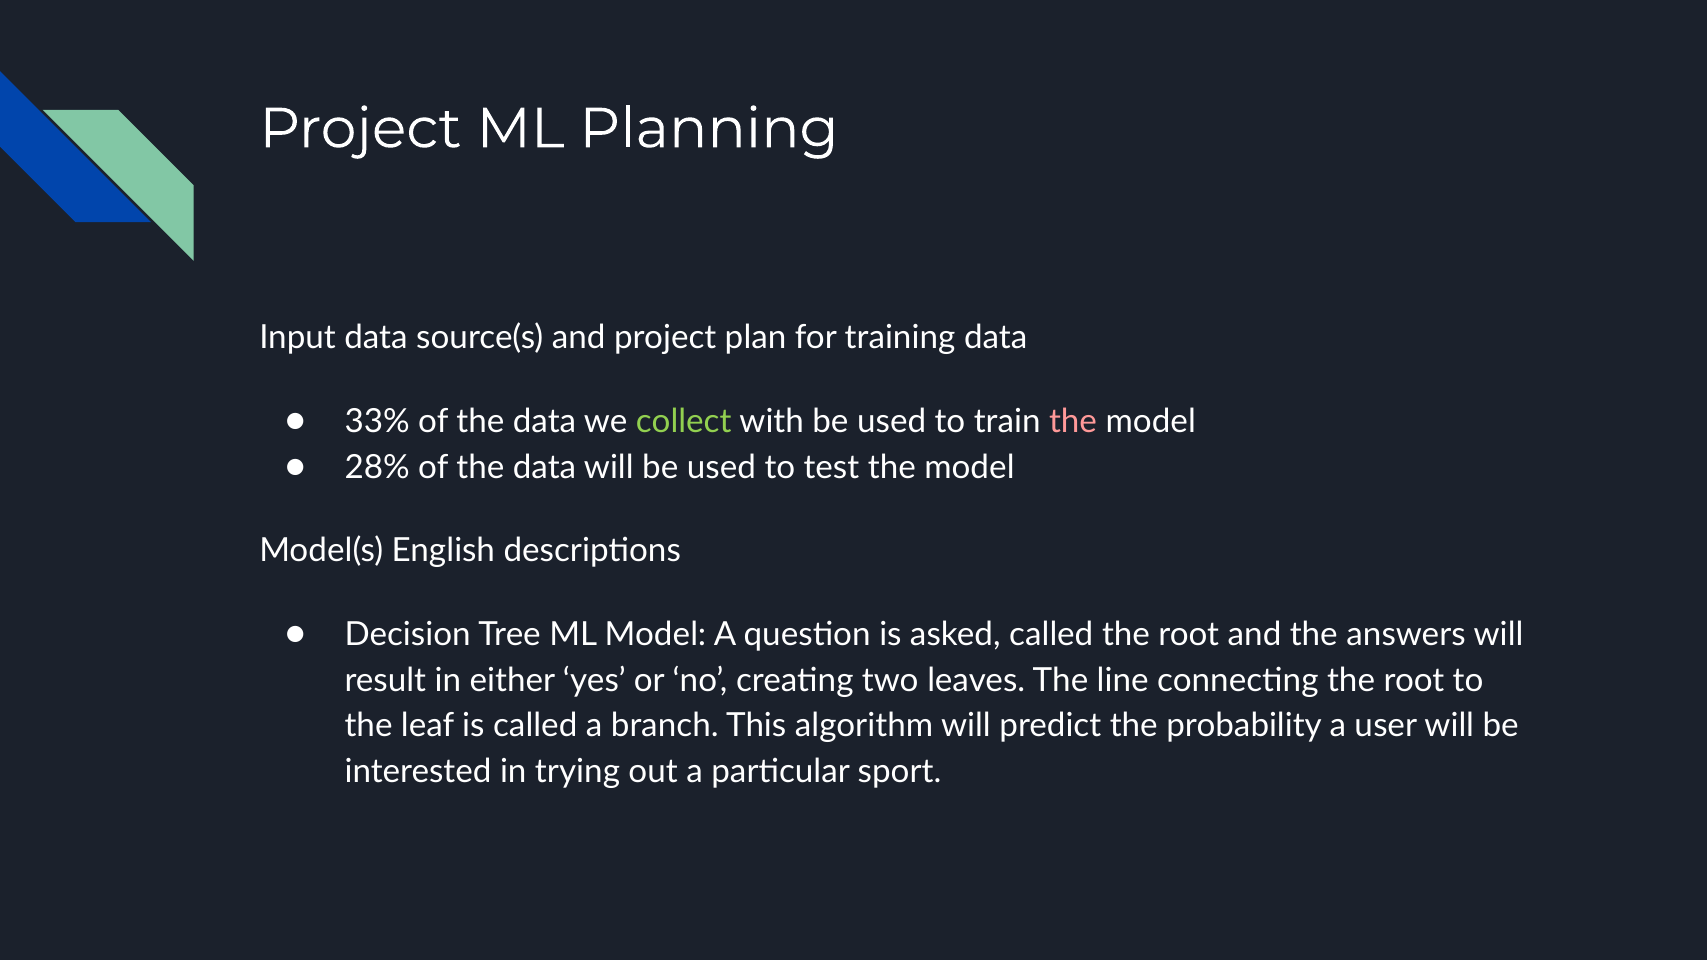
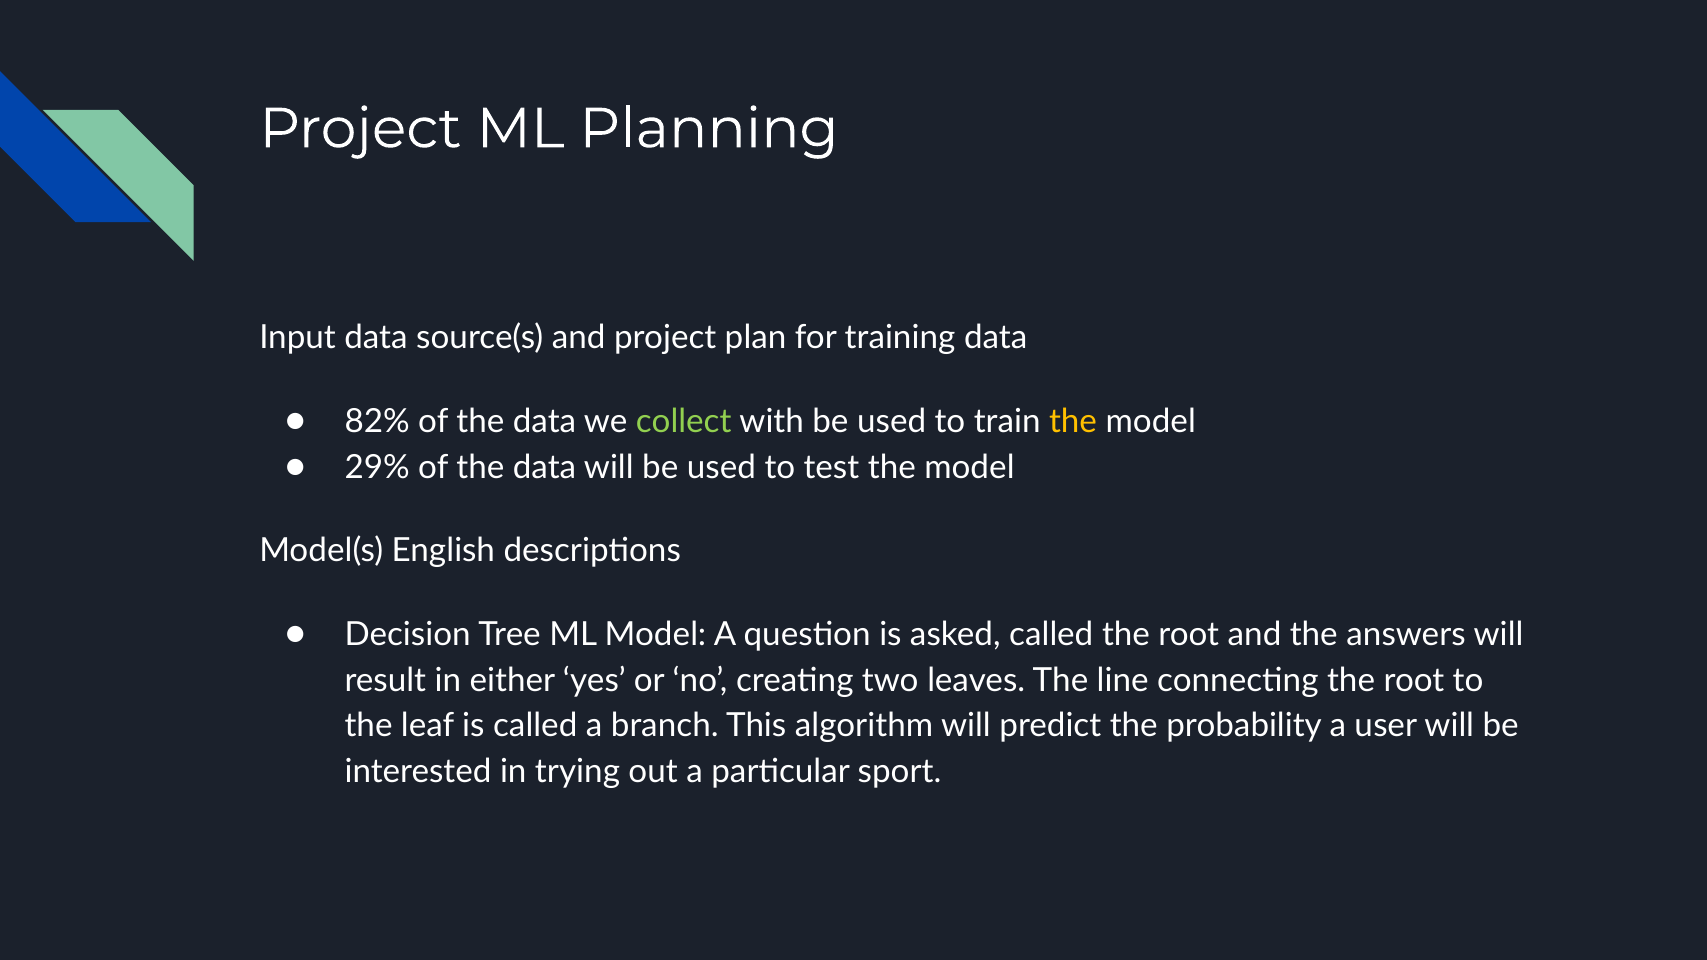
33%: 33% -> 82% (377, 422)
the colour: pink -> yellow (1073, 422)
28%: 28% -> 29% (377, 467)
